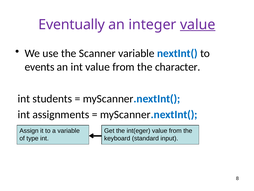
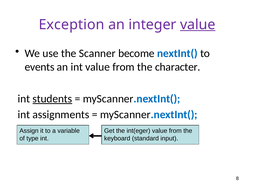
Eventually: Eventually -> Exception (72, 24)
Scanner variable: variable -> become (136, 53)
students underline: none -> present (52, 98)
